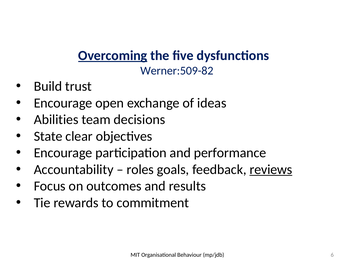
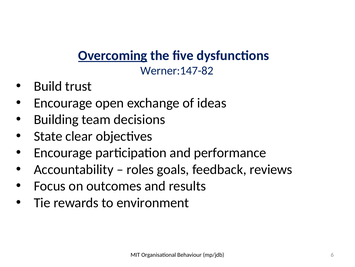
Werner:509-82: Werner:509-82 -> Werner:147-82 (177, 71)
Abilities: Abilities -> Building (56, 119)
reviews underline: present -> none (271, 169)
commitment: commitment -> environment (153, 202)
